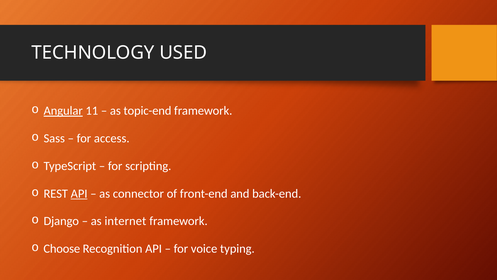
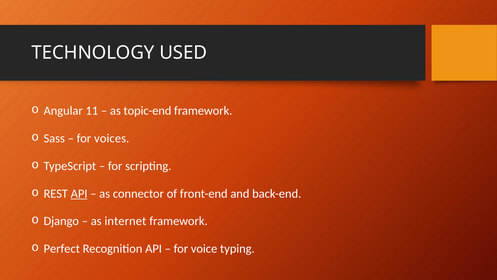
Angular underline: present -> none (63, 111)
access: access -> voices (112, 138)
Choose: Choose -> Perfect (62, 248)
